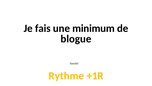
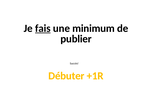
fais underline: none -> present (43, 28)
blogue: blogue -> publier (76, 39)
Rythme: Rythme -> Débuter (66, 75)
